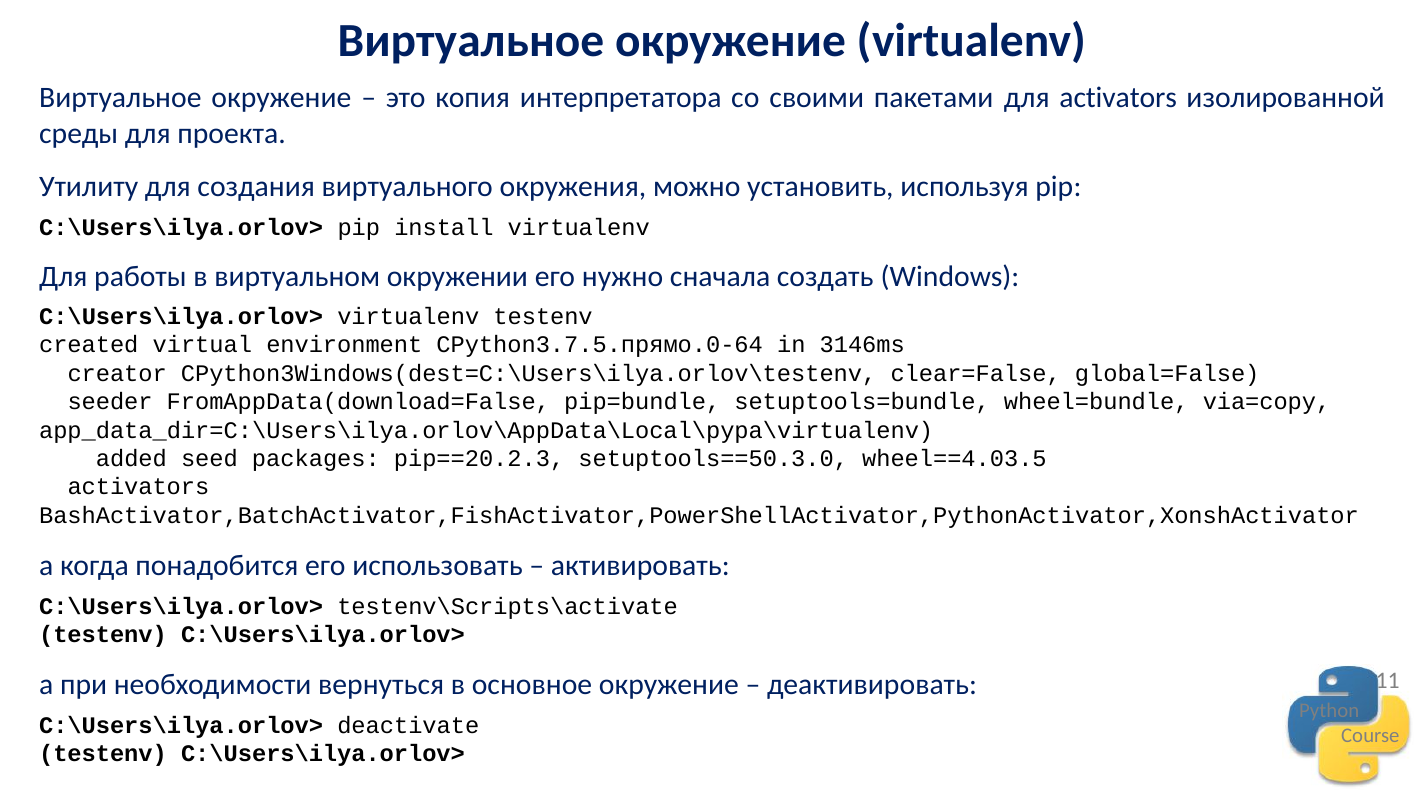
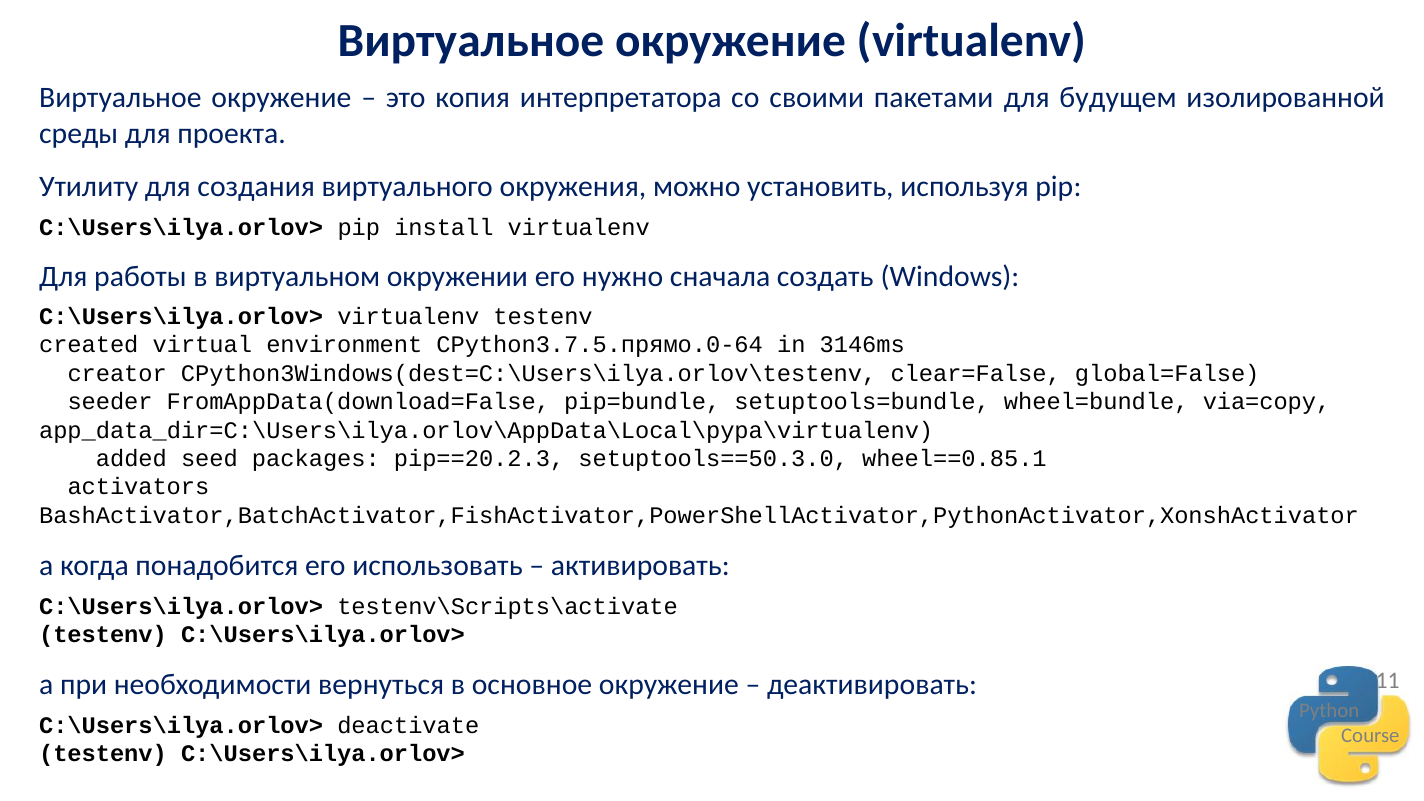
для activators: activators -> будущем (1118, 98)
wheel==4.03.5: wheel==4.03.5 -> wheel==0.85.1 (954, 459)
